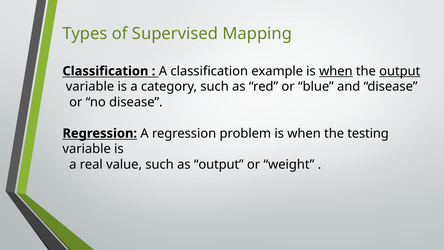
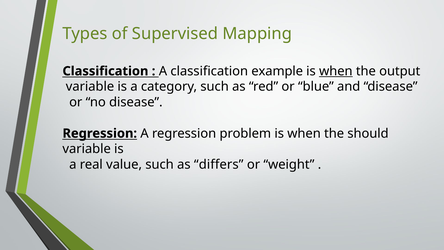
output underline: present -> none (400, 71)
testing: testing -> should (368, 133)
as output: output -> differs (219, 164)
